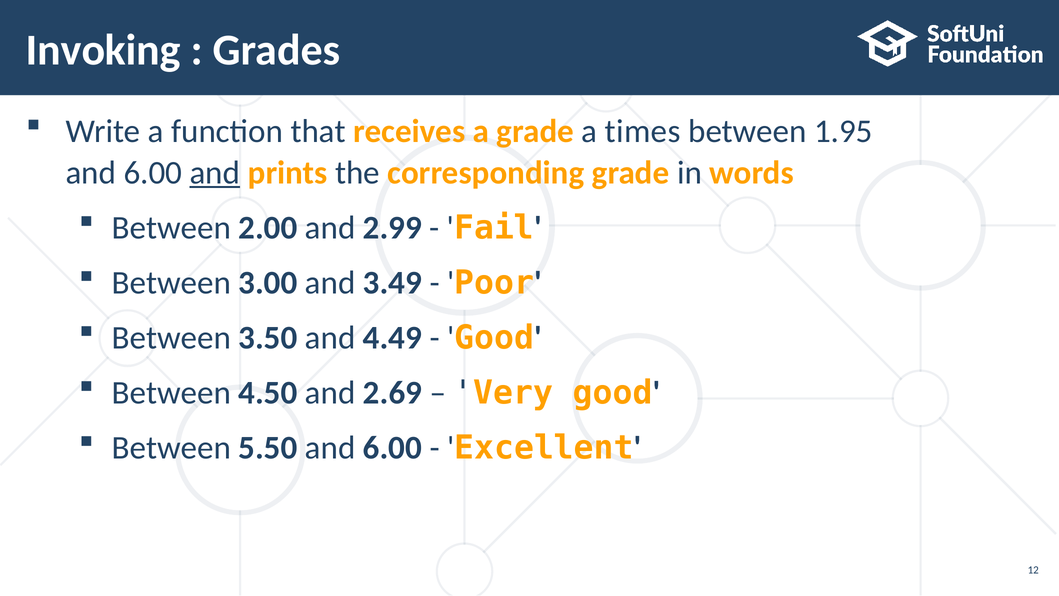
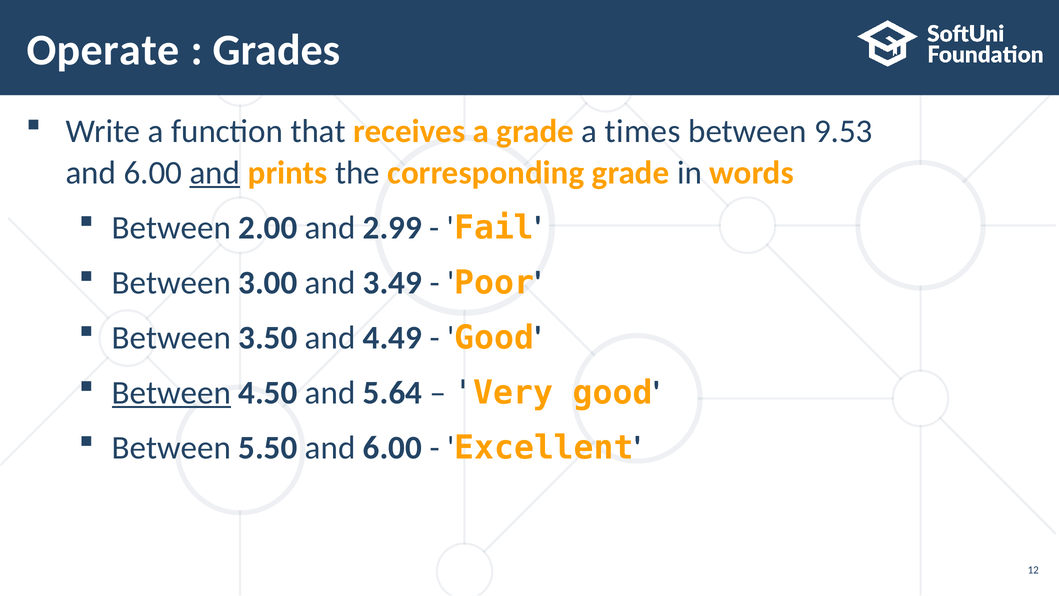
Invoking: Invoking -> Operate (103, 50)
1.95: 1.95 -> 9.53 (843, 131)
Between underline: none -> present (171, 393)
2.69: 2.69 -> 5.64 (392, 393)
